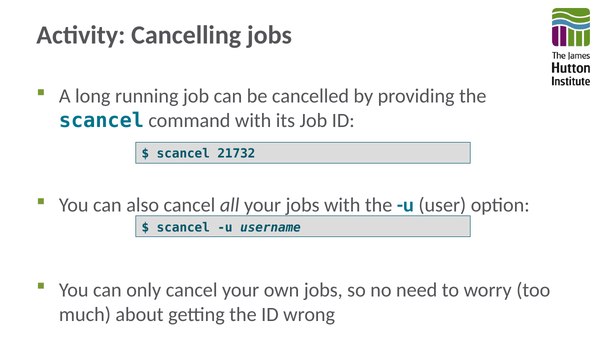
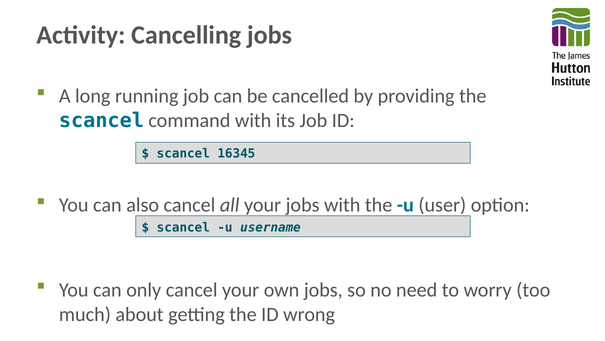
21732: 21732 -> 16345 (236, 153)
